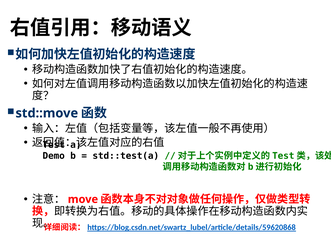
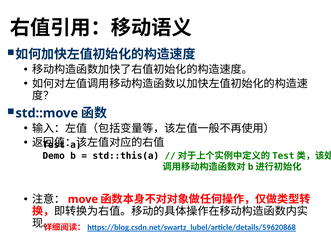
std::test(a: std::test(a -> std::this(a (126, 156)
